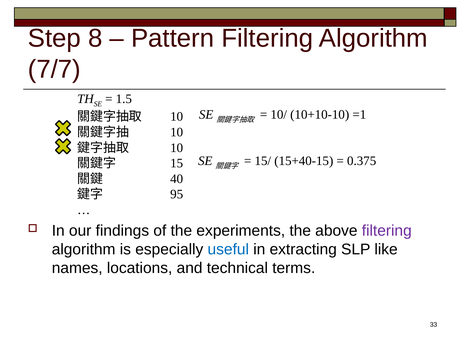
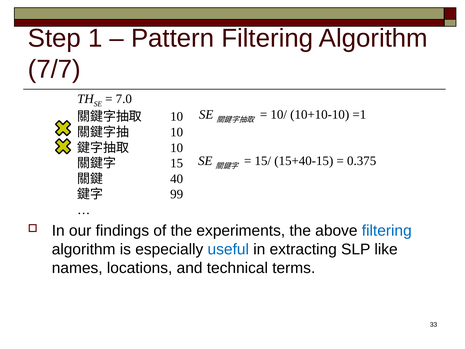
8: 8 -> 1 (95, 38)
1.5: 1.5 -> 7.0 (124, 99)
95: 95 -> 99 (177, 194)
filtering colour: purple -> blue (387, 231)
